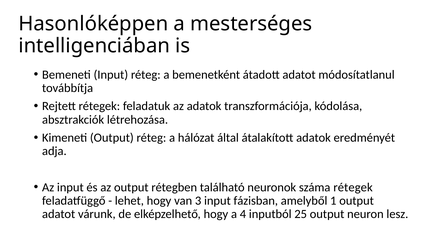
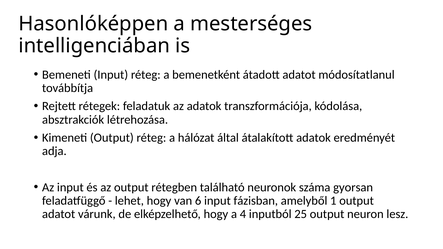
száma rétegek: rétegek -> gyorsan (353, 187)
3: 3 -> 6 (198, 201)
